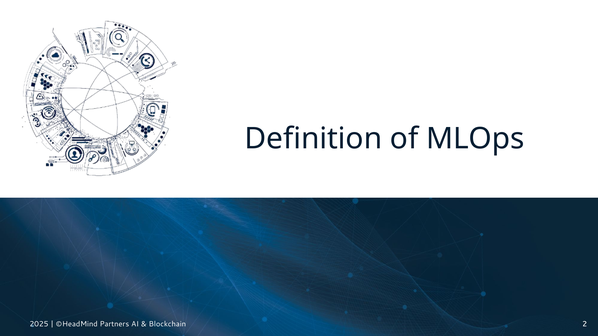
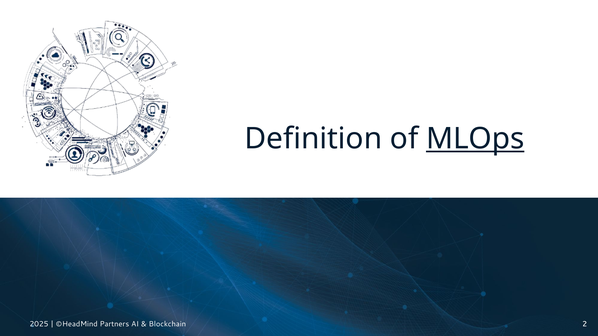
MLOps underline: none -> present (475, 139)
